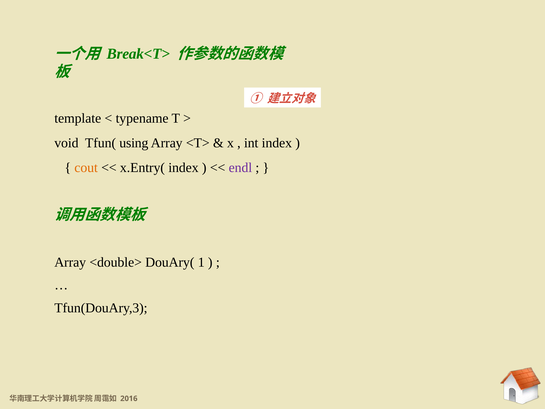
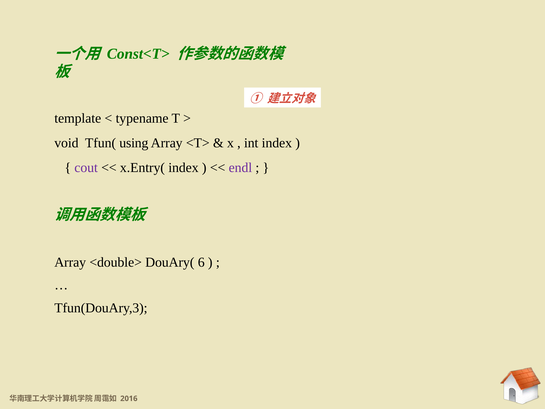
Break<T>: Break<T> -> Const<T> (138, 54)
cout colour: orange -> purple (86, 167)
1: 1 -> 6 (201, 262)
